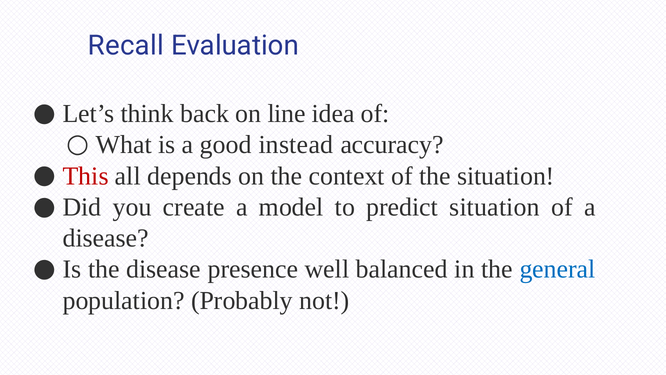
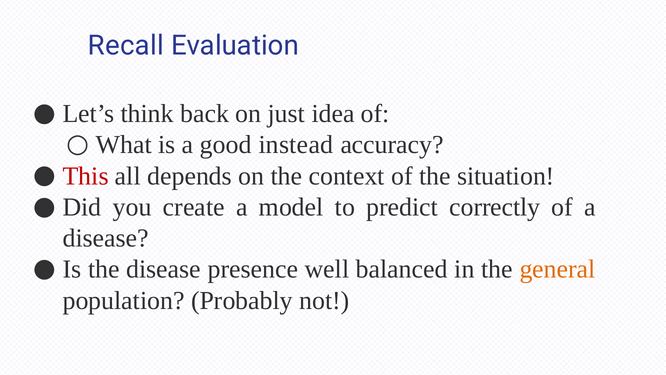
line: line -> just (286, 114)
predict situation: situation -> correctly (495, 207)
general colour: blue -> orange (558, 269)
